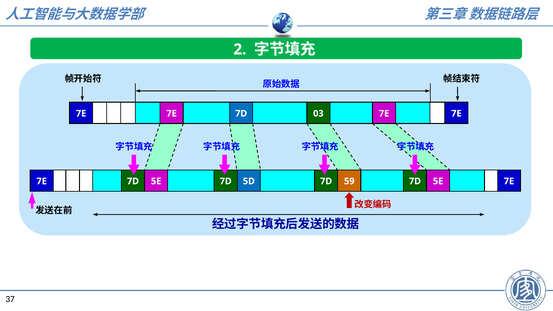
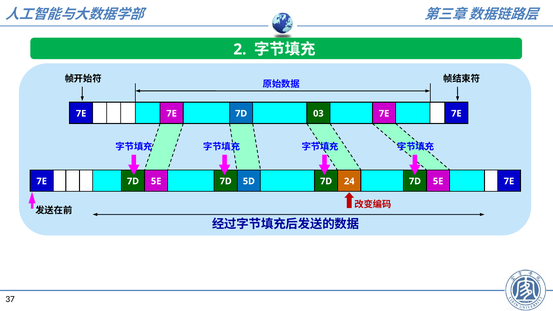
59: 59 -> 24 (349, 181)
